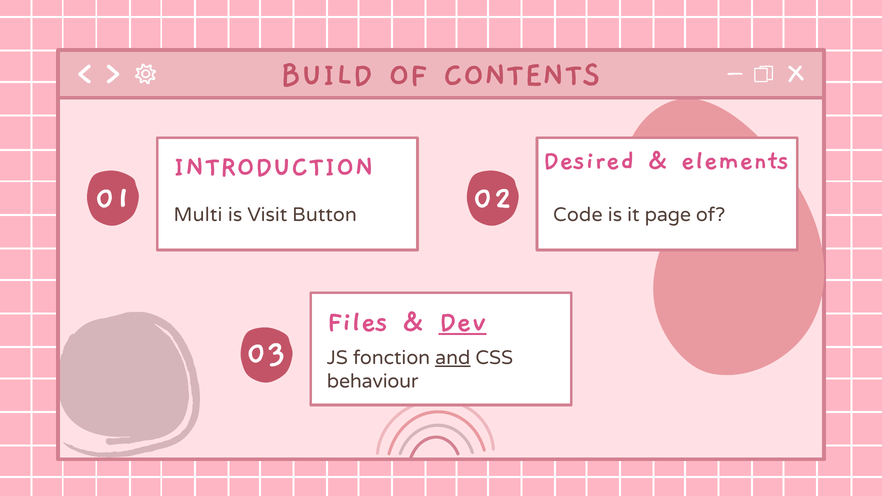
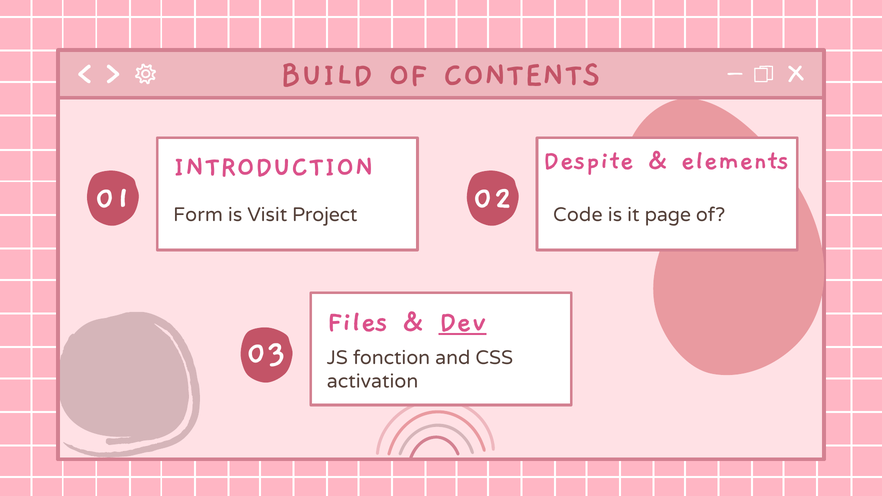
Desired: Desired -> Despite (589, 159)
Multi: Multi -> Form (198, 215)
Button: Button -> Project (325, 215)
and underline: present -> none (453, 358)
behaviour: behaviour -> activation (373, 382)
